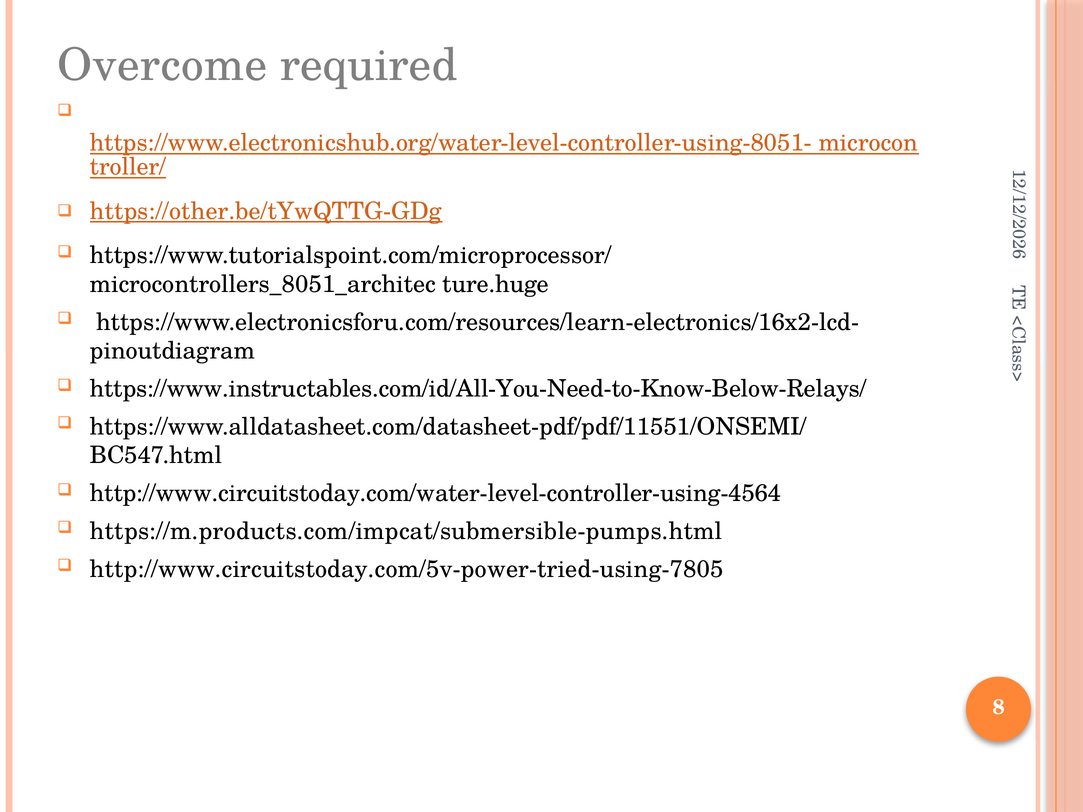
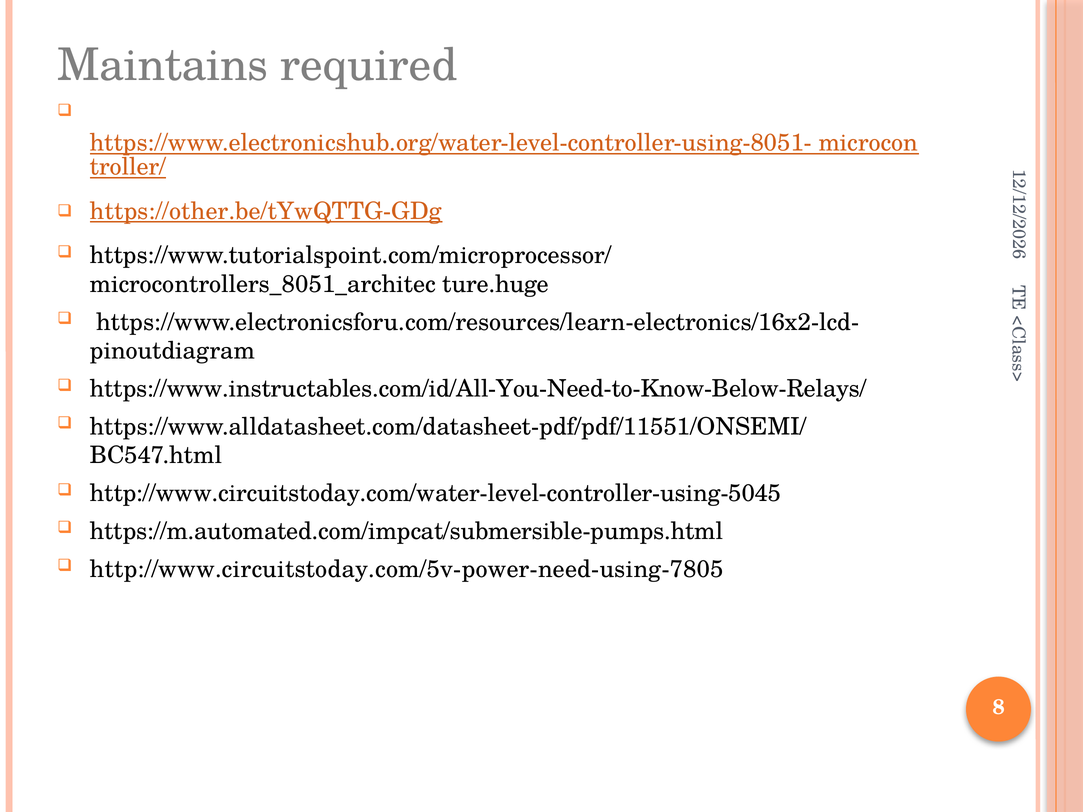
Overcome: Overcome -> Maintains (163, 65)
http://www.circuitstoday.com/water-level-controller-using-4564: http://www.circuitstoday.com/water-level-controller-using-4564 -> http://www.circuitstoday.com/water-level-controller-using-5045 (436, 494)
https://m.products.com/impcat/submersible-pumps.html: https://m.products.com/impcat/submersible-pumps.html -> https://m.automated.com/impcat/submersible-pumps.html (406, 531)
http://www.circuitstoday.com/5v-power-tried-using-7805: http://www.circuitstoday.com/5v-power-tried-using-7805 -> http://www.circuitstoday.com/5v-power-need-using-7805 (407, 569)
